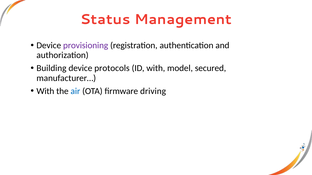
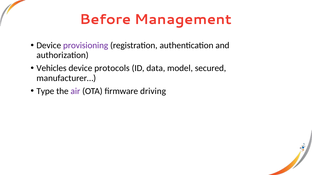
Status: Status -> Before (105, 19)
Building: Building -> Vehicles (52, 68)
ID with: with -> data (156, 68)
With: With -> Type (45, 91)
air colour: blue -> purple (75, 91)
